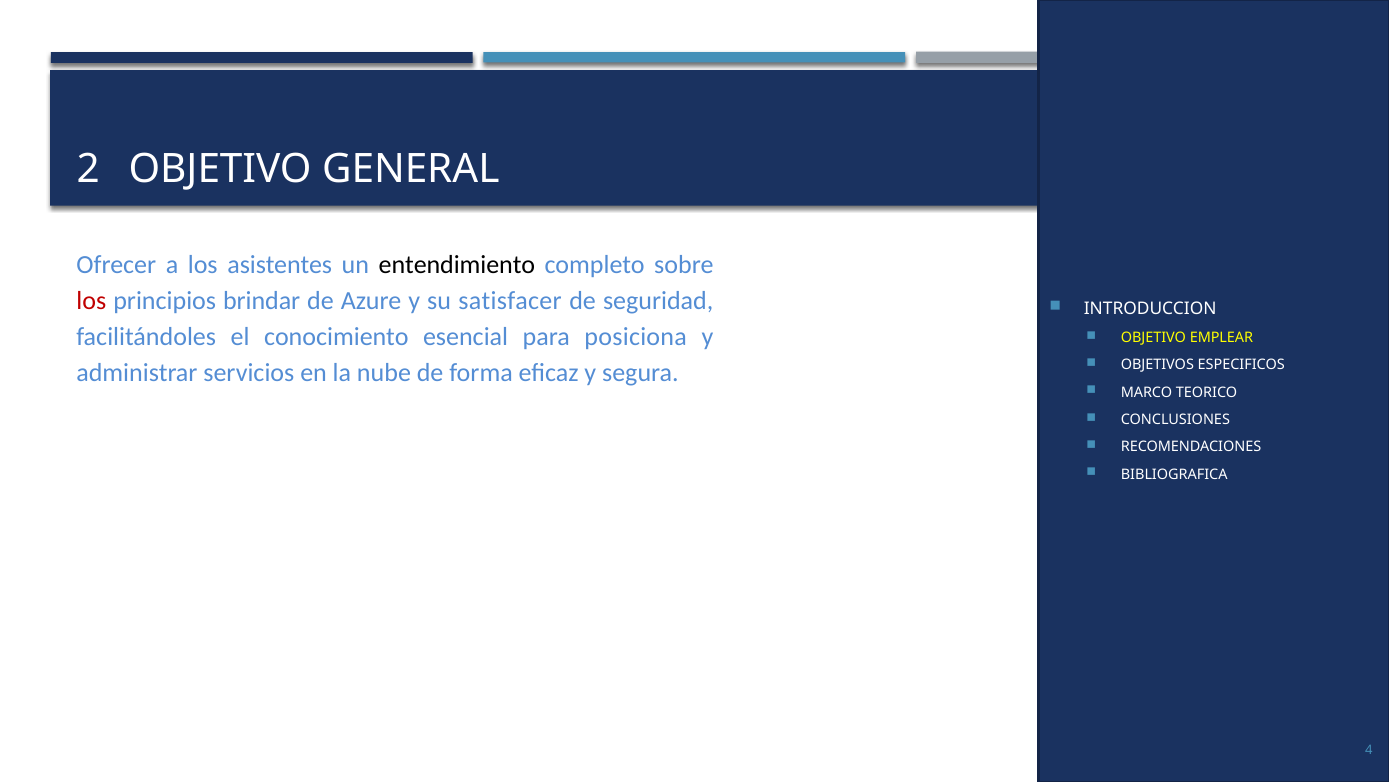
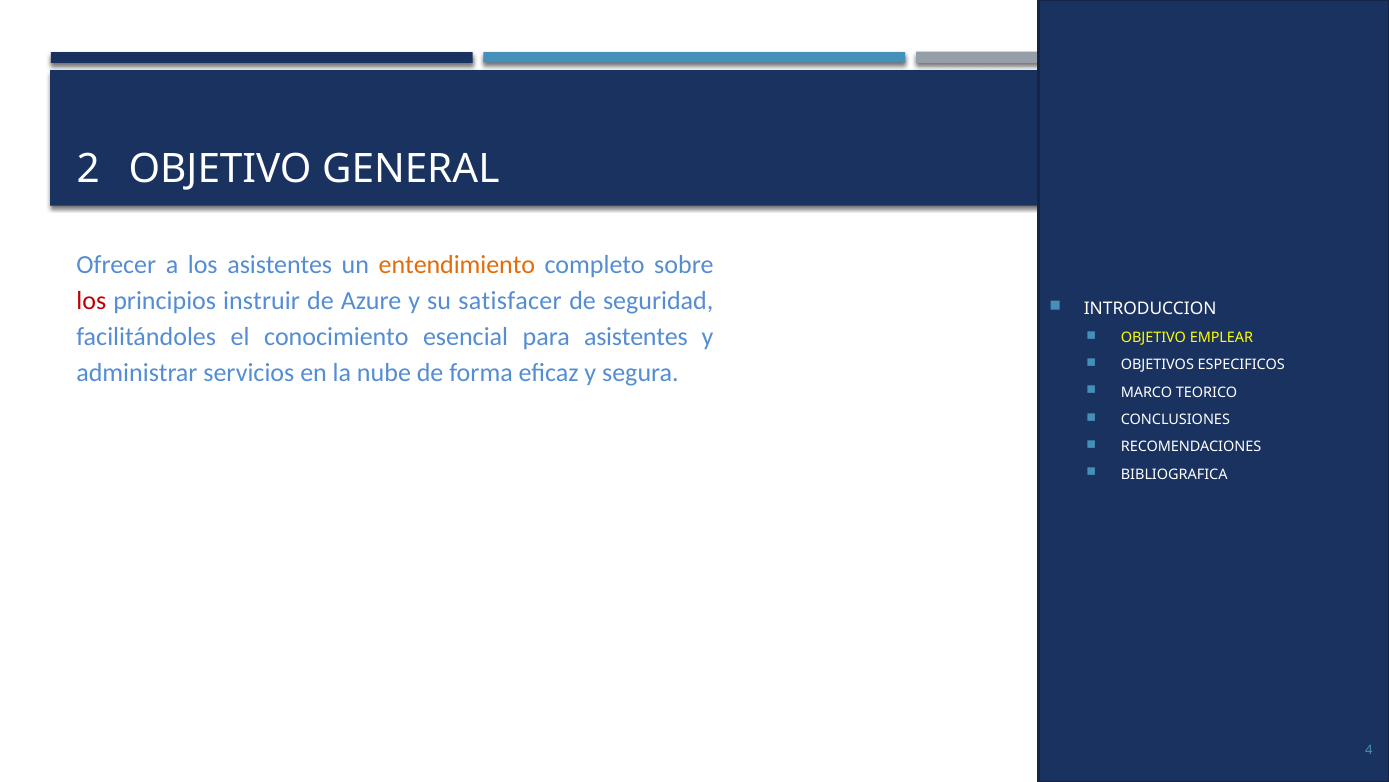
entendimiento colour: black -> orange (457, 264)
brindar: brindar -> instruir (262, 300)
para posiciona: posiciona -> asistentes (636, 336)
